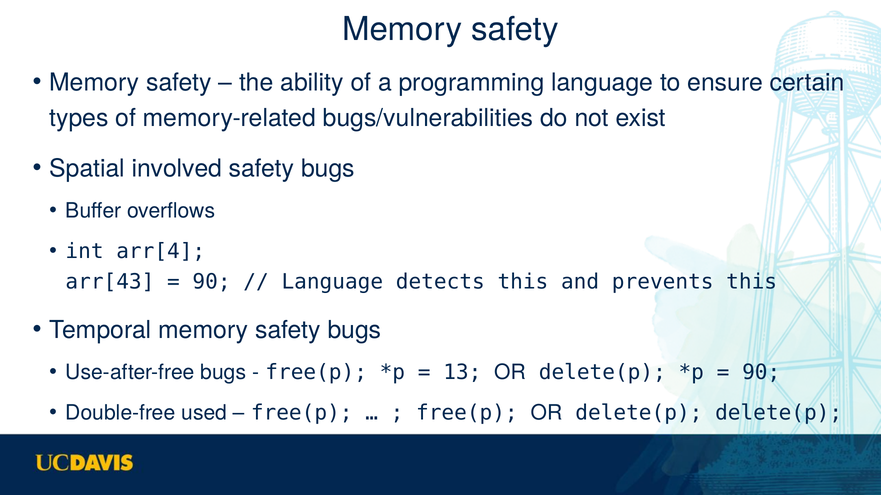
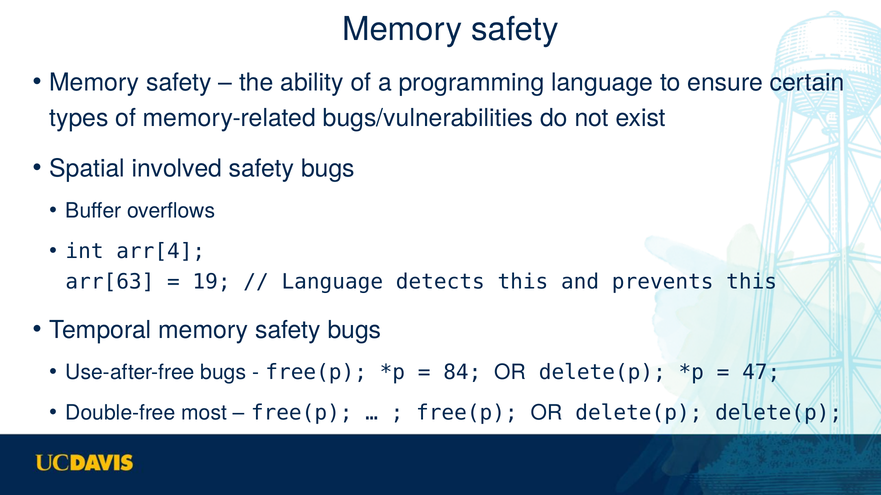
arr[43: arr[43 -> arr[63 (110, 282)
90: 90 -> 19 (212, 282)
13: 13 -> 84 (462, 373)
90: 90 -> 47 (761, 373)
used: used -> most (204, 413)
